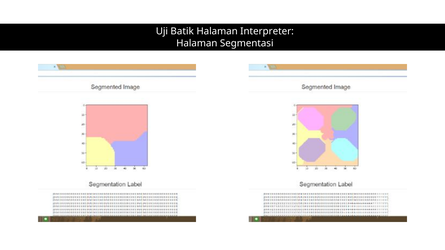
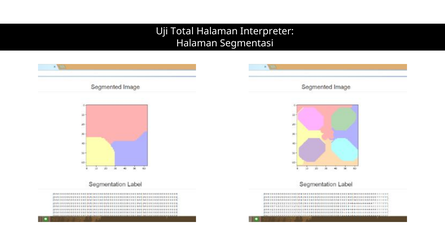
Batik: Batik -> Total (182, 31)
